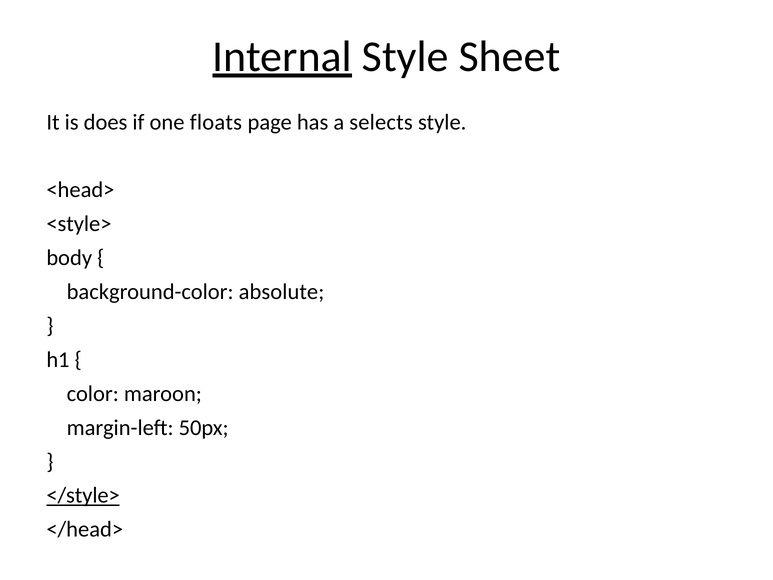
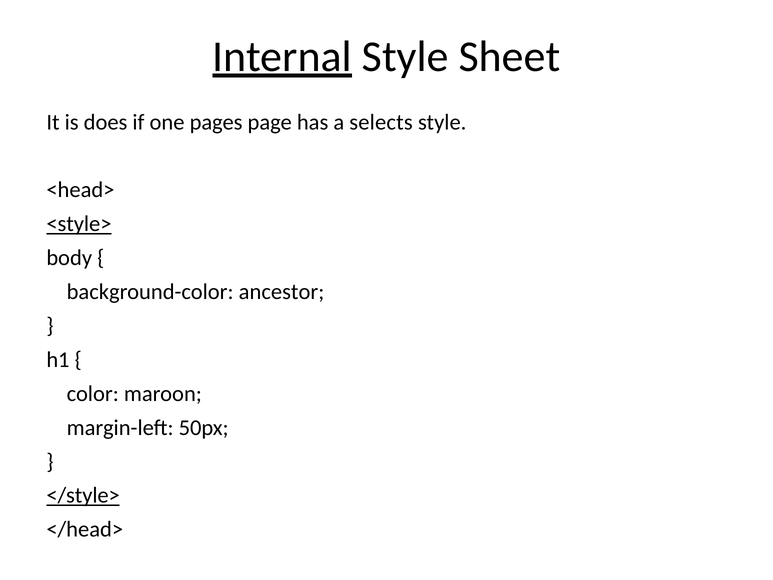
floats: floats -> pages (216, 122)
<style> underline: none -> present (79, 224)
absolute: absolute -> ancestor (282, 292)
